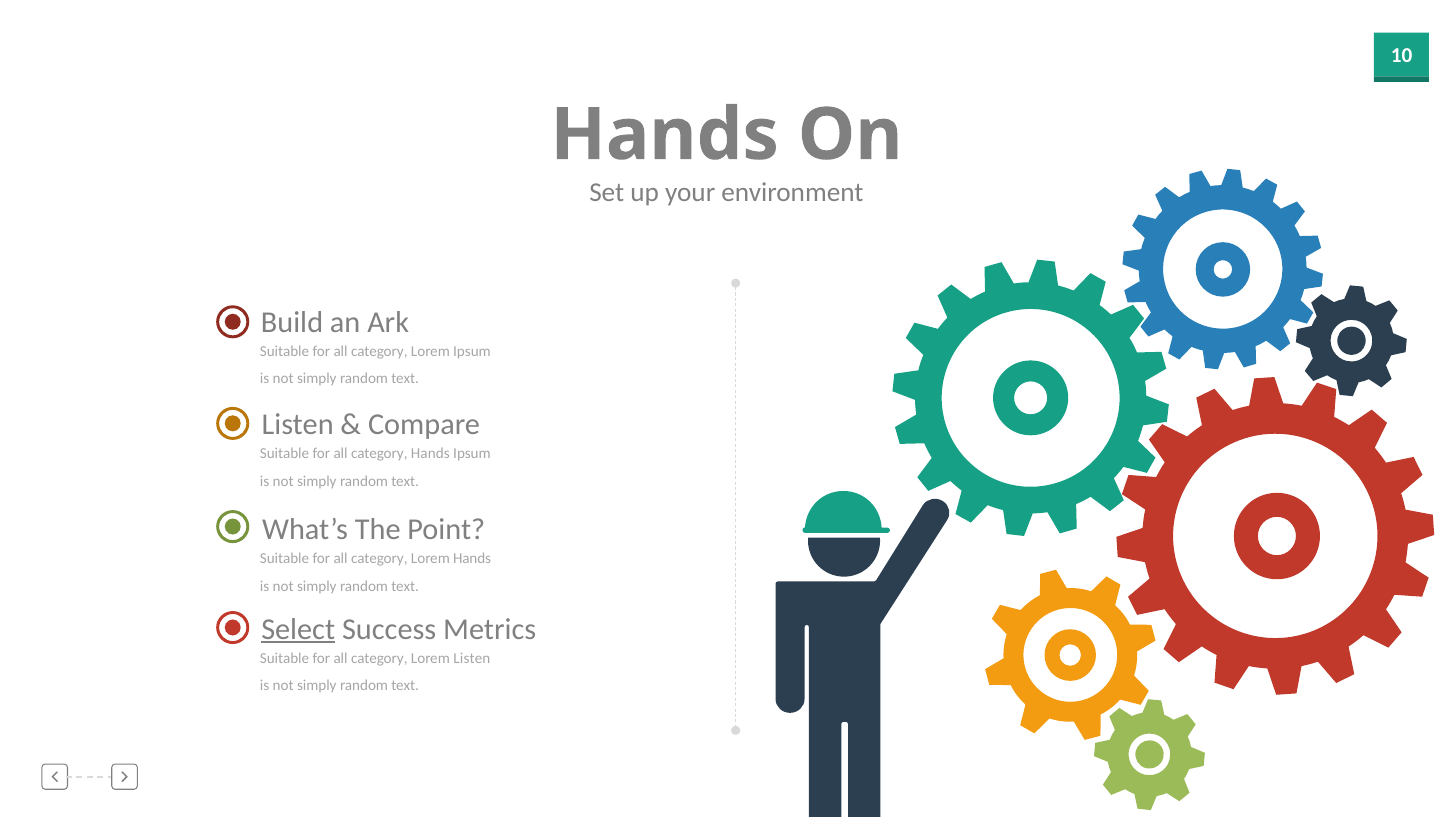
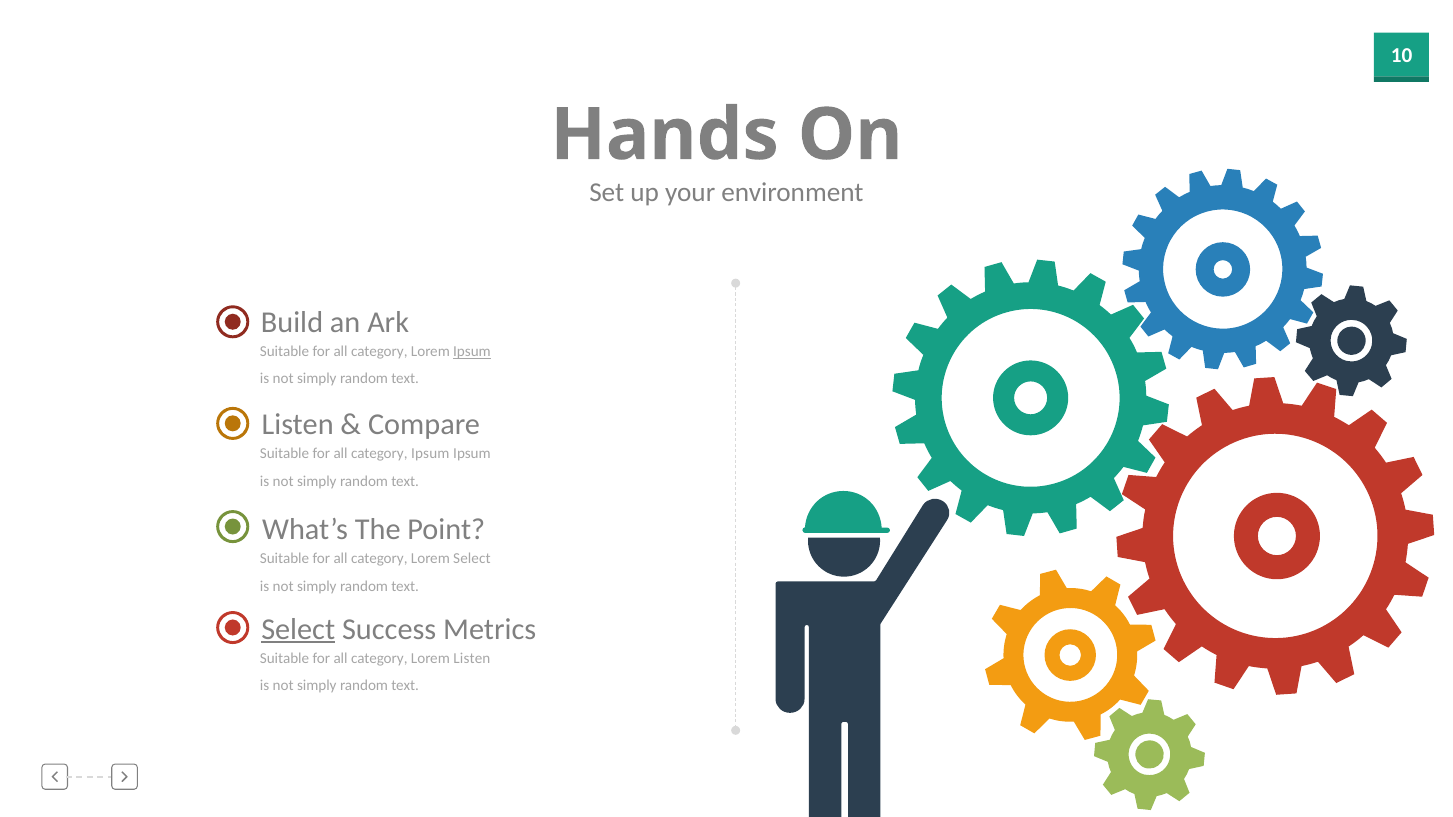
Ipsum underline: none -> present (472, 352)
category Hands: Hands -> Ipsum (430, 454)
Lorem Hands: Hands -> Select (472, 559)
